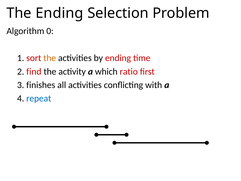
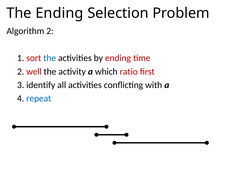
Algorithm 0: 0 -> 2 (50, 31)
the colour: orange -> blue (50, 58)
find: find -> well (34, 71)
finishes: finishes -> identify (41, 85)
